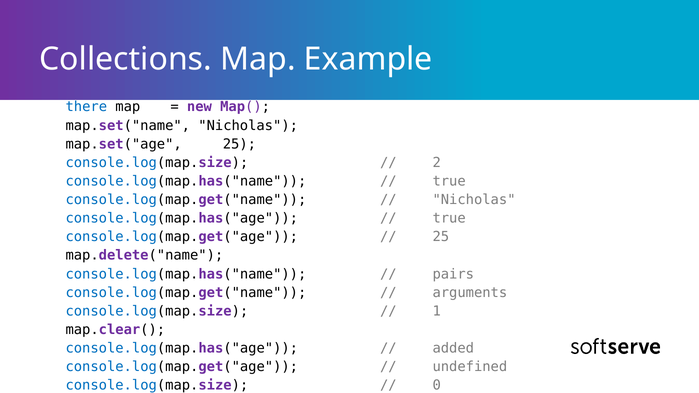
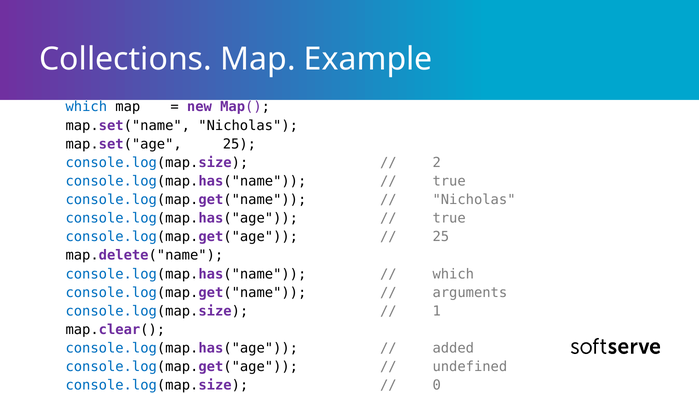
there: there -> which (86, 107)
pairs: pairs -> which (453, 274)
